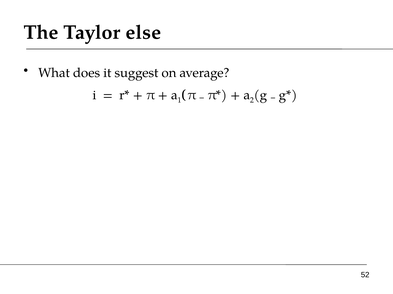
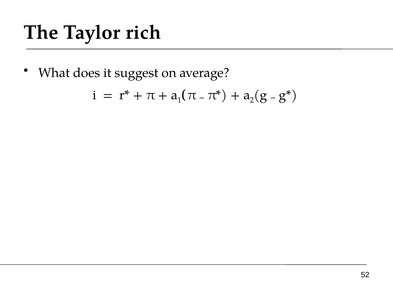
else: else -> rich (143, 32)
